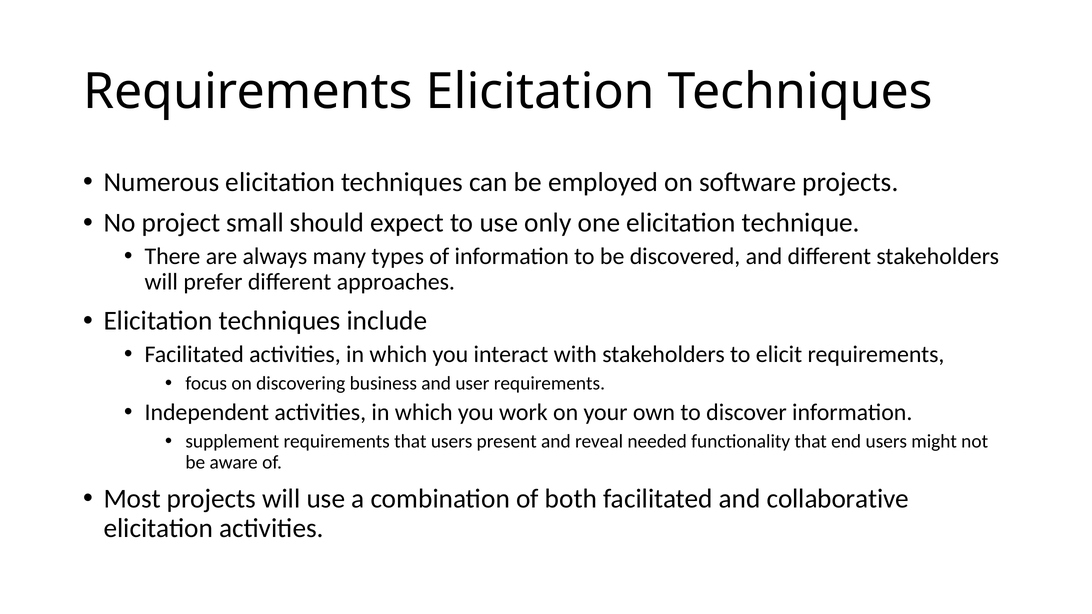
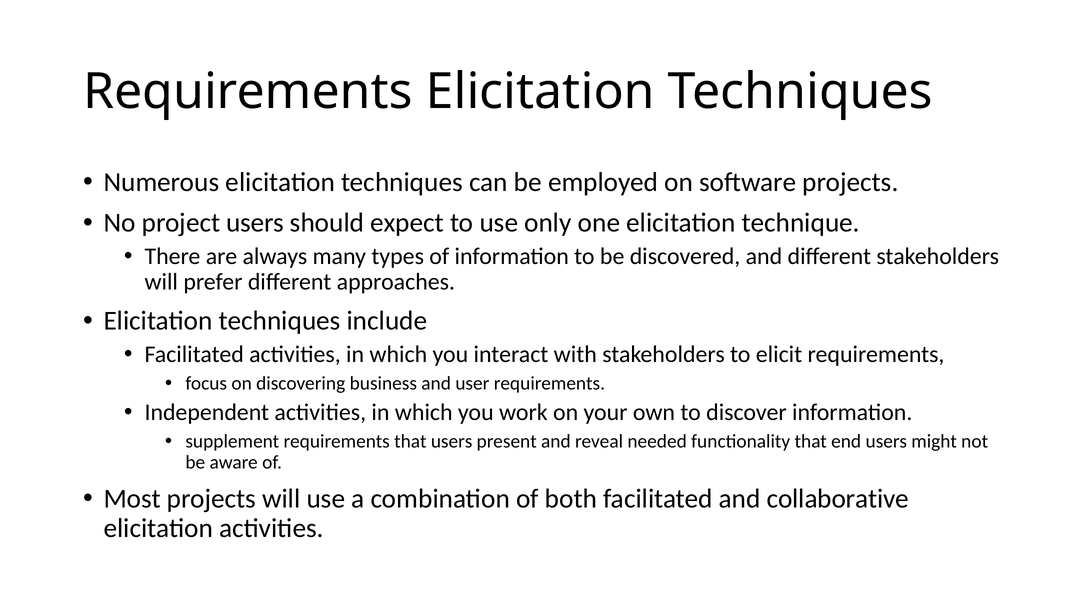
project small: small -> users (255, 223)
